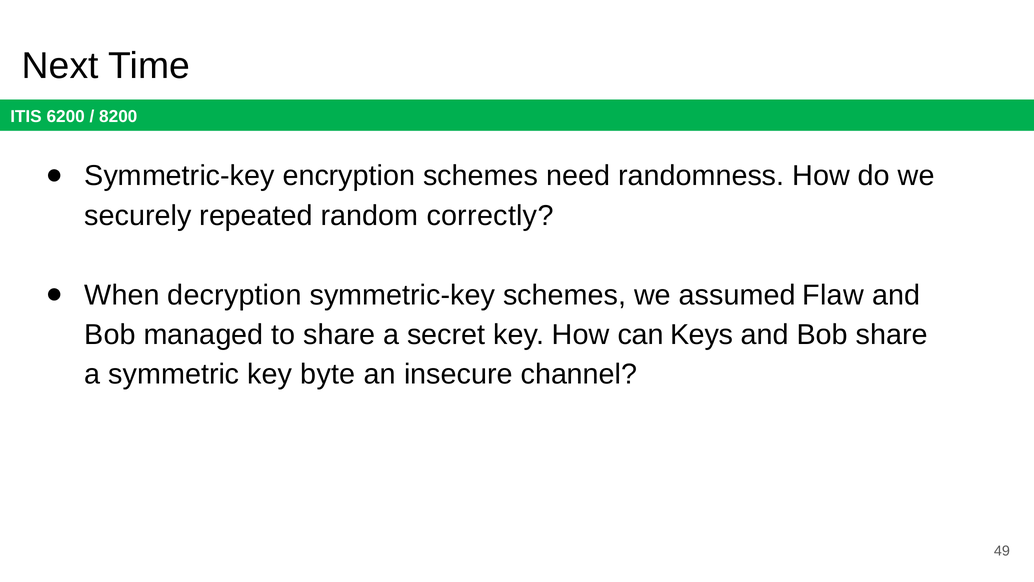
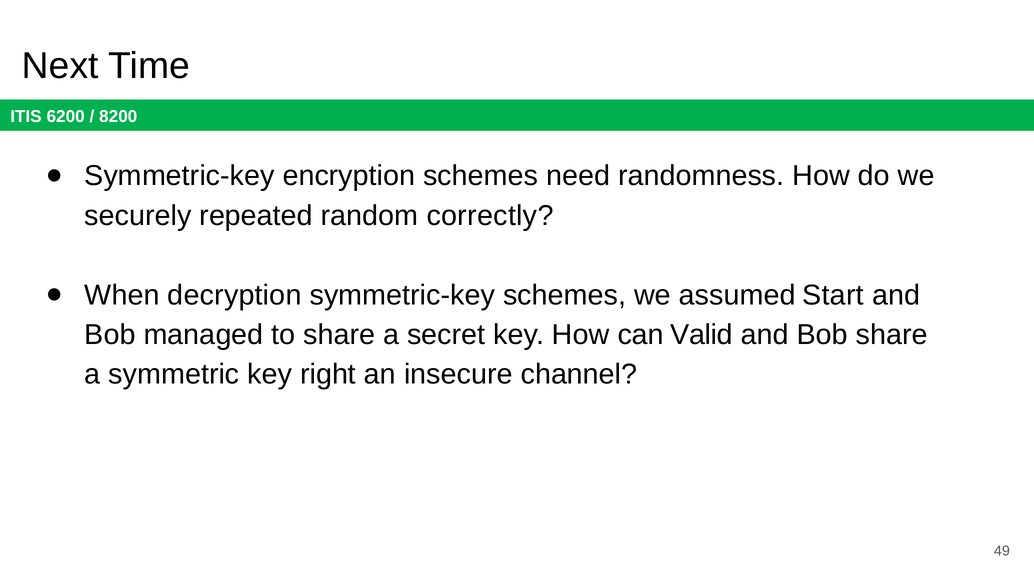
Flaw: Flaw -> Start (833, 295)
Keys: Keys -> Valid (702, 335)
byte: byte -> right (328, 374)
